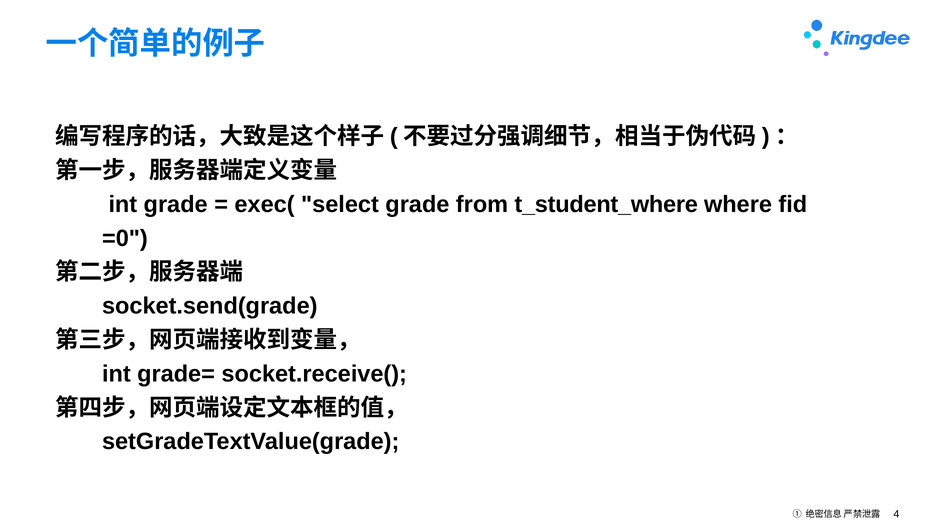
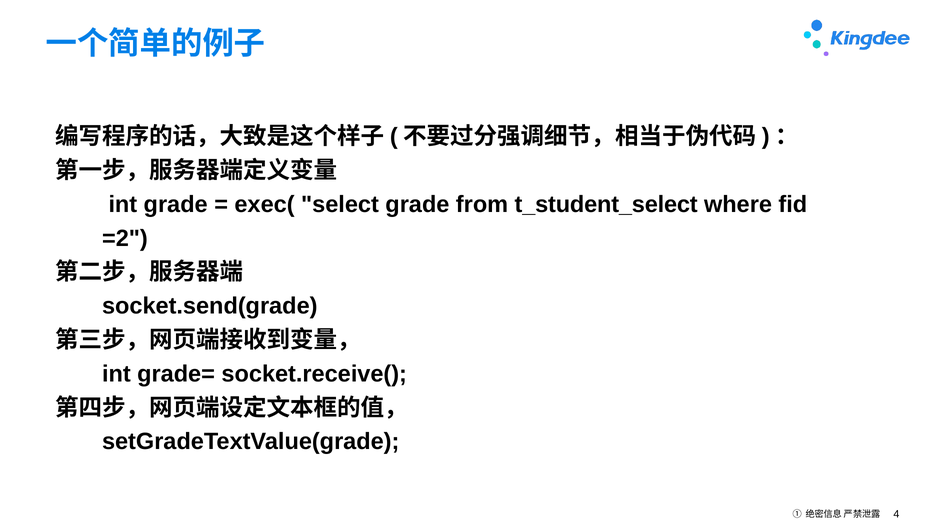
t_student_where: t_student_where -> t_student_select (606, 204)
=0: =0 -> =2 (125, 238)
